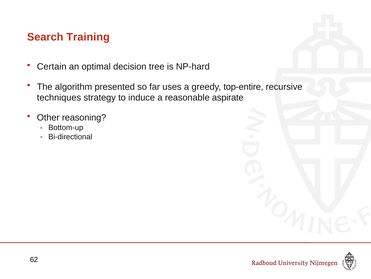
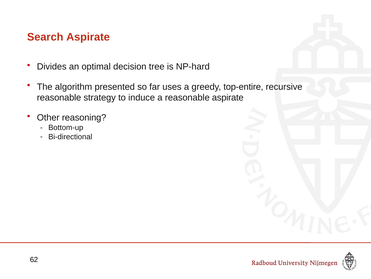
Search Training: Training -> Aspirate (88, 37)
Certain: Certain -> Divides (52, 67)
techniques: techniques -> reasonable (59, 97)
